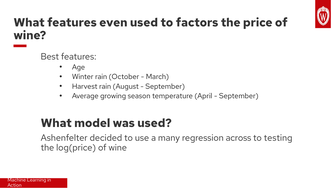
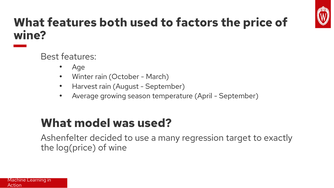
even: even -> both (113, 23)
across: across -> target (238, 138)
testing: testing -> exactly (278, 138)
